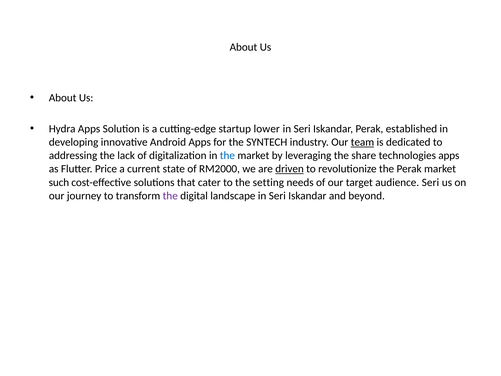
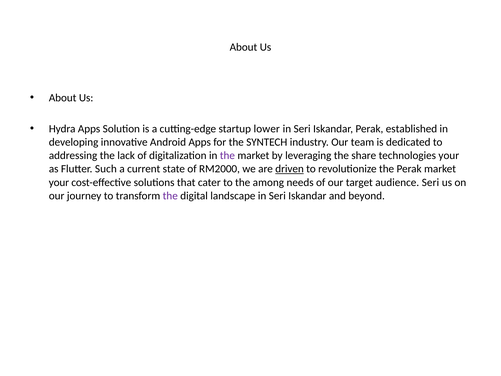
team underline: present -> none (362, 142)
the colour: blue -> purple (227, 156)
technologies apps: apps -> your (449, 156)
Price: Price -> Such (106, 169)
such: such -> your (59, 182)
setting: setting -> among (268, 182)
